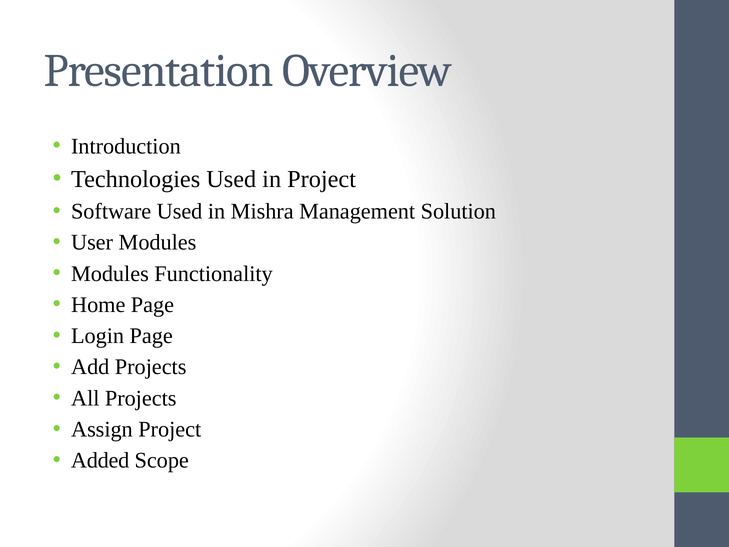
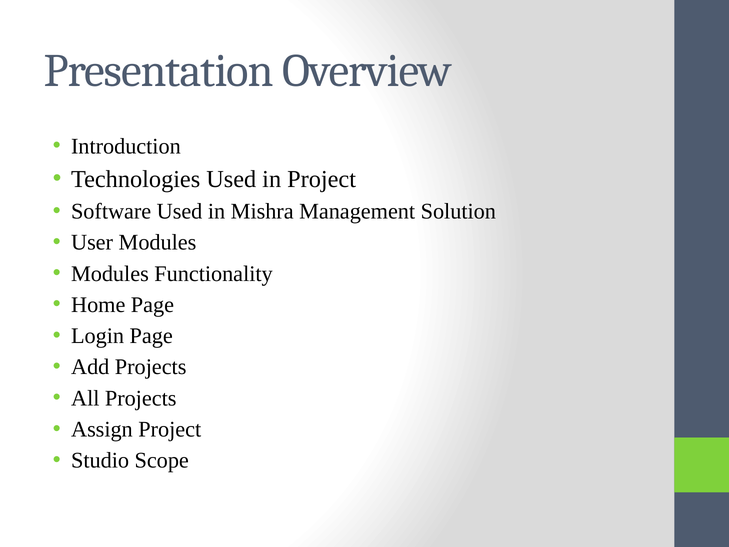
Added: Added -> Studio (100, 460)
